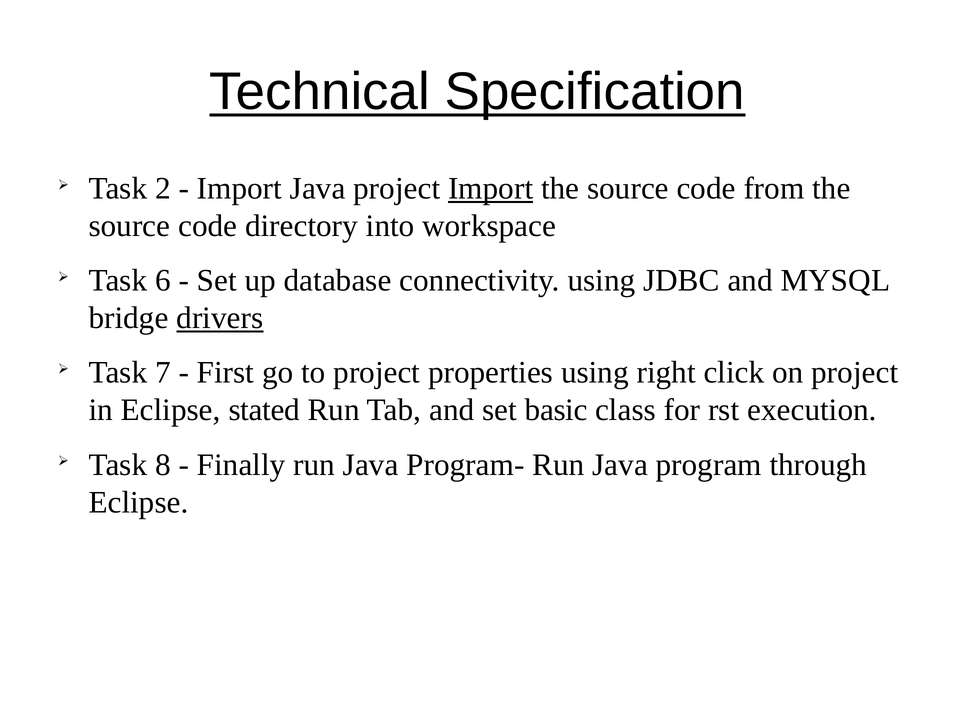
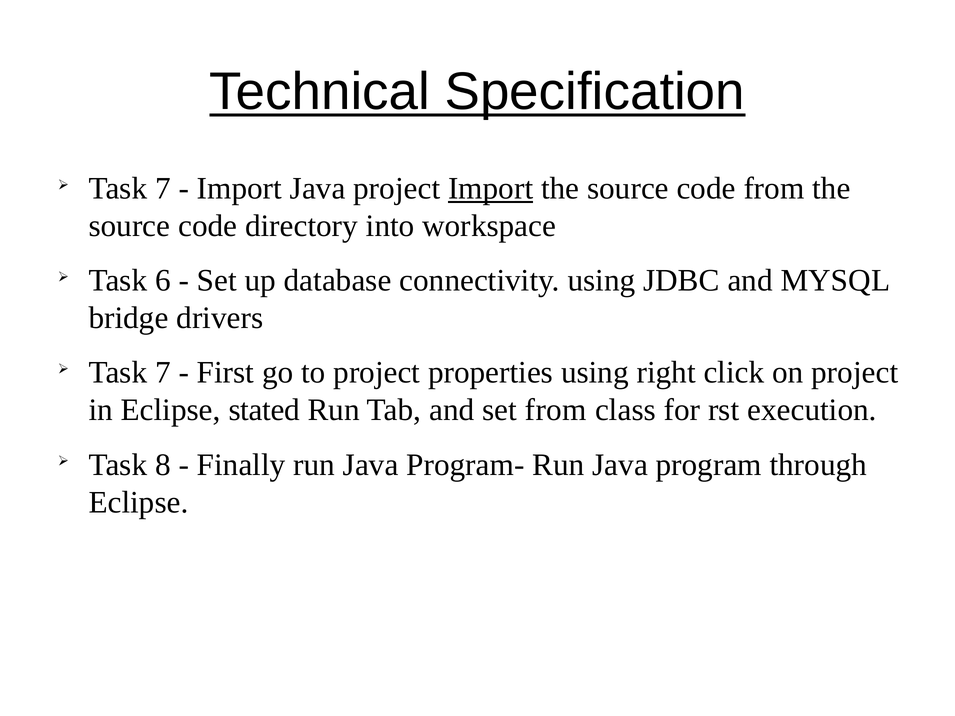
2: 2 -> 7 (163, 189)
drivers underline: present -> none (220, 318)
set basic: basic -> from (556, 410)
